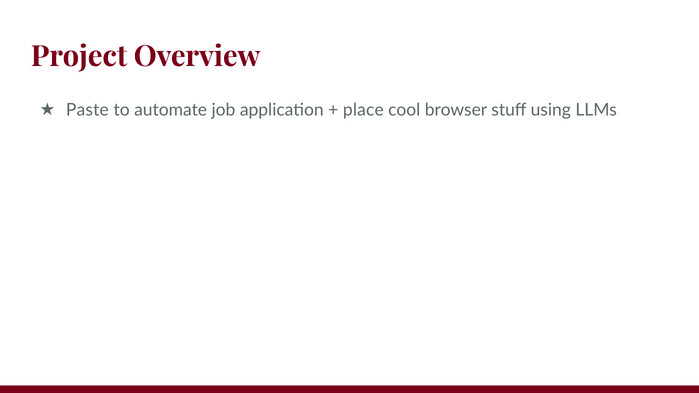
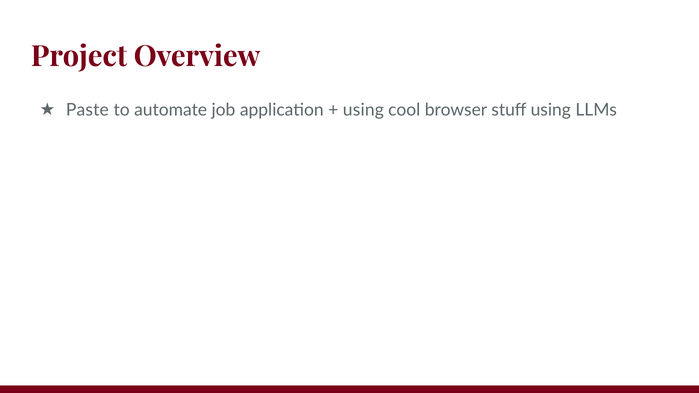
place: place -> using (363, 110)
